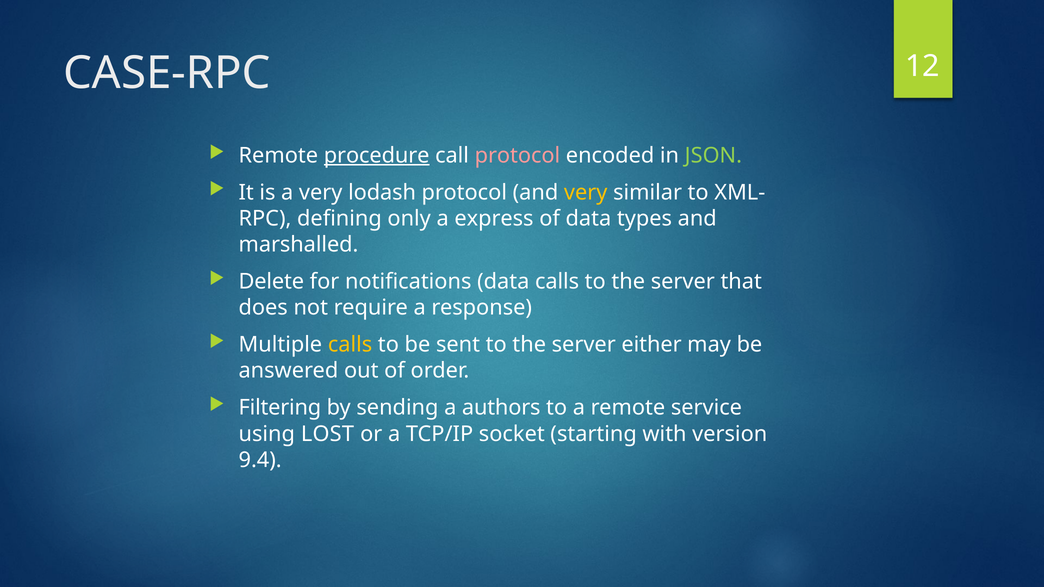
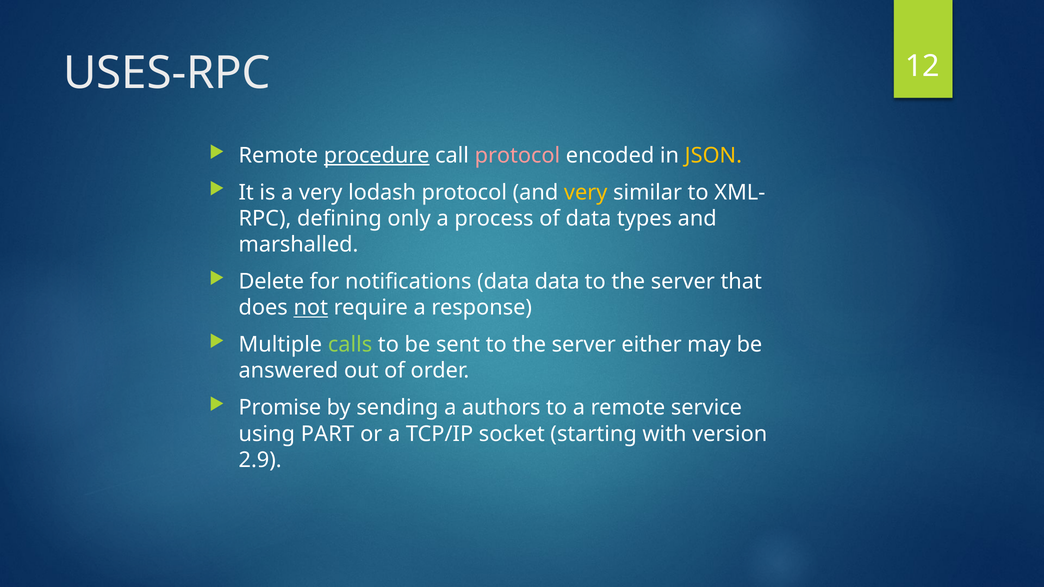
CASE-RPC: CASE-RPC -> USES-RPC (167, 73)
JSON colour: light green -> yellow (713, 156)
express: express -> process (494, 219)
data calls: calls -> data (557, 282)
not underline: none -> present (311, 308)
calls colour: yellow -> light green (350, 345)
Filtering: Filtering -> Promise (280, 408)
LOST: LOST -> PART (327, 434)
9.4: 9.4 -> 2.9 (260, 460)
